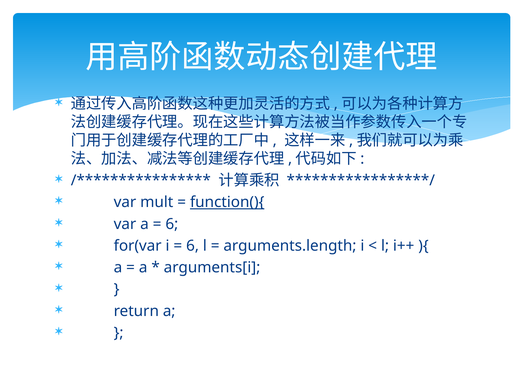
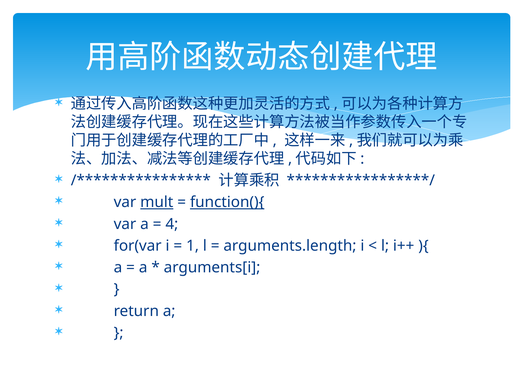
mult underline: none -> present (157, 202)
6: 6 -> 4 (172, 224)
6: 6 -> 1 (193, 246)
